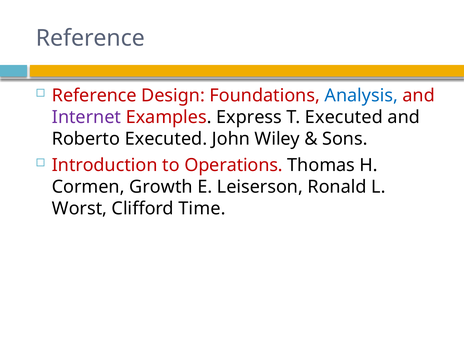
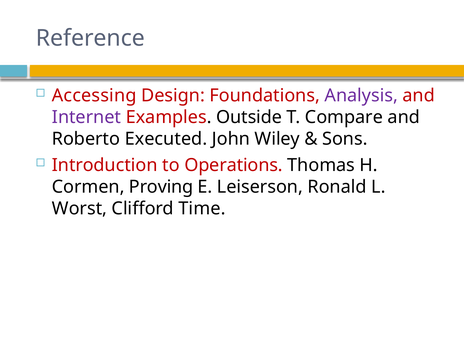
Reference: Reference -> Accessing (94, 96)
Analysis colour: blue -> purple (361, 96)
Express: Express -> Outside (249, 117)
T Executed: Executed -> Compare (344, 117)
Growth: Growth -> Proving (161, 187)
